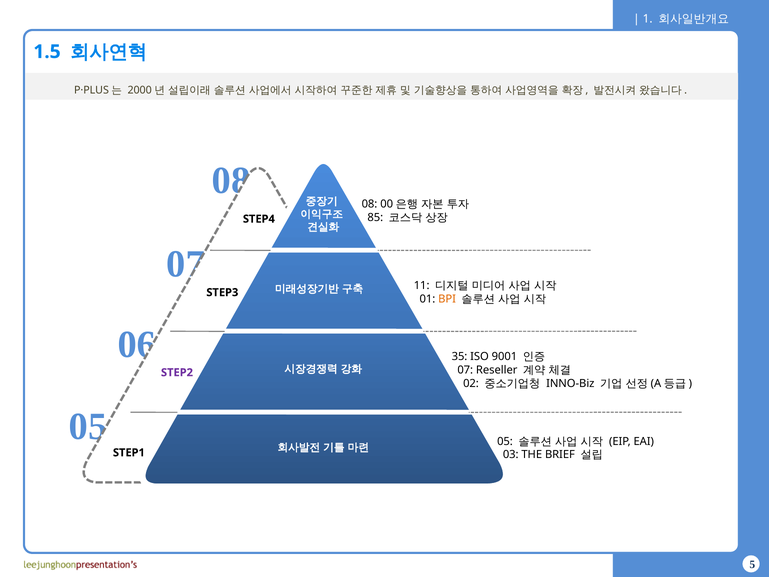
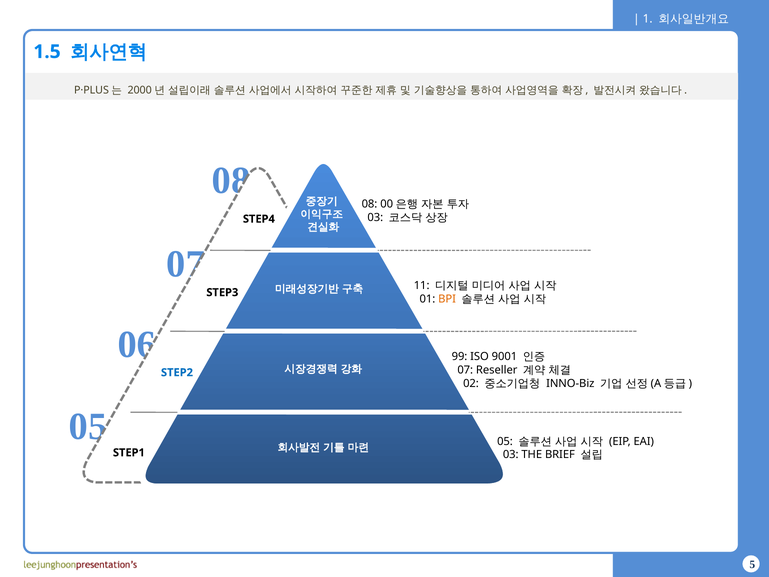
85: 85 -> 03 (375, 218)
35: 35 -> 99 (460, 356)
STEP2 colour: purple -> blue (177, 372)
